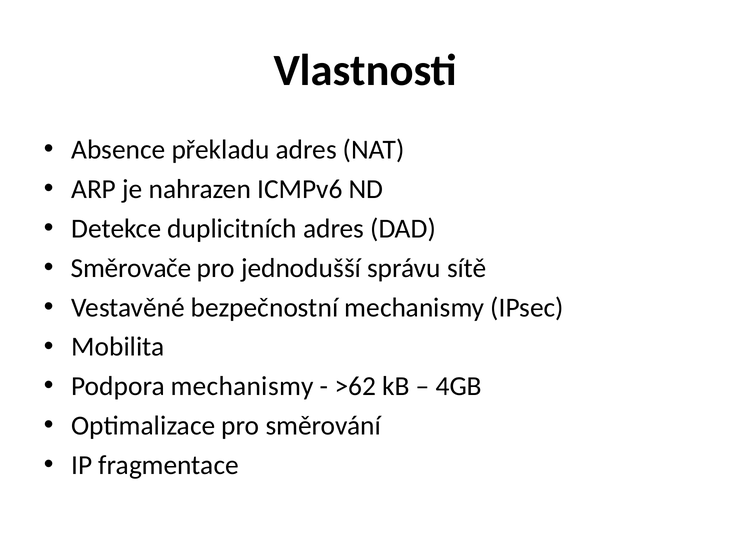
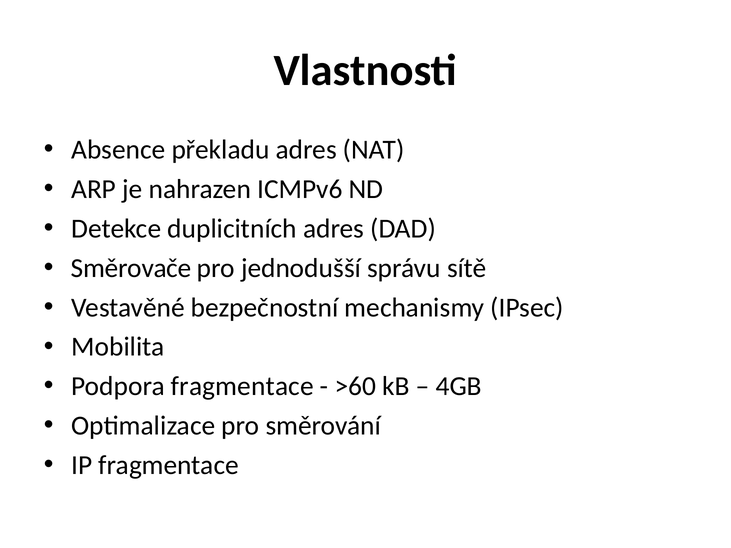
Podpora mechanismy: mechanismy -> fragmentace (242, 387)
>62: >62 -> >60 (355, 387)
